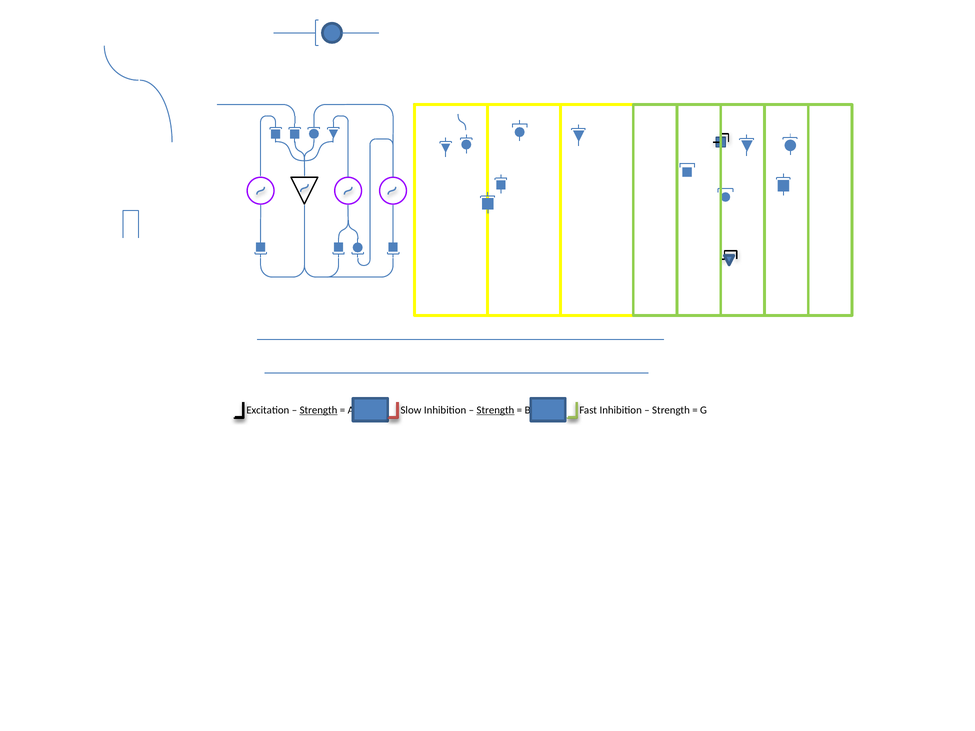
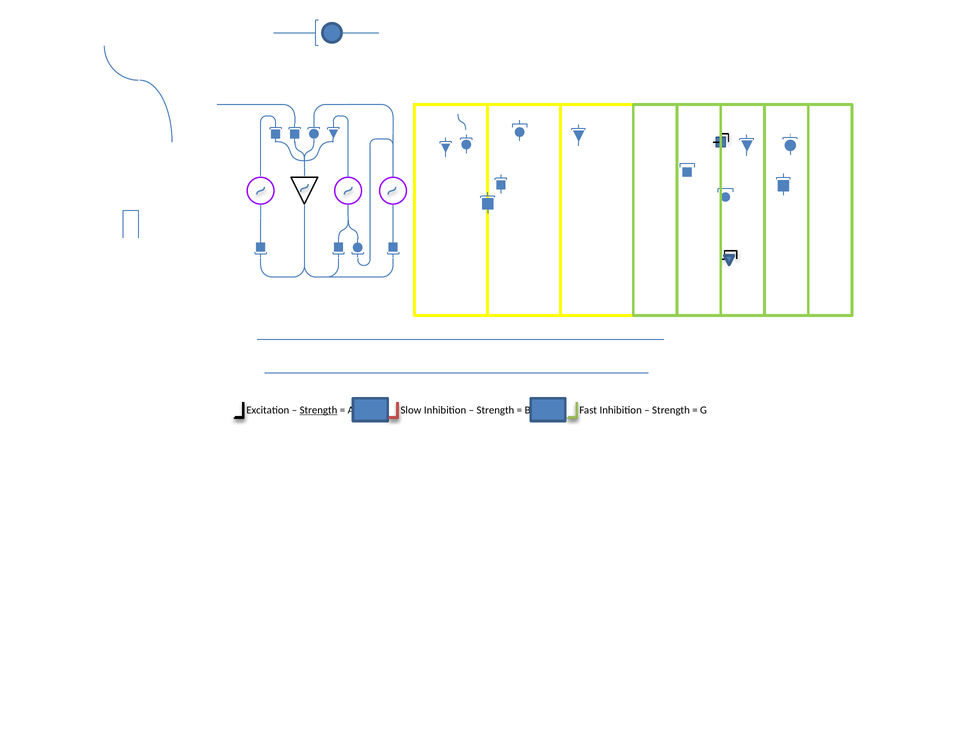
Strength underline: present -> none (495, 410)
